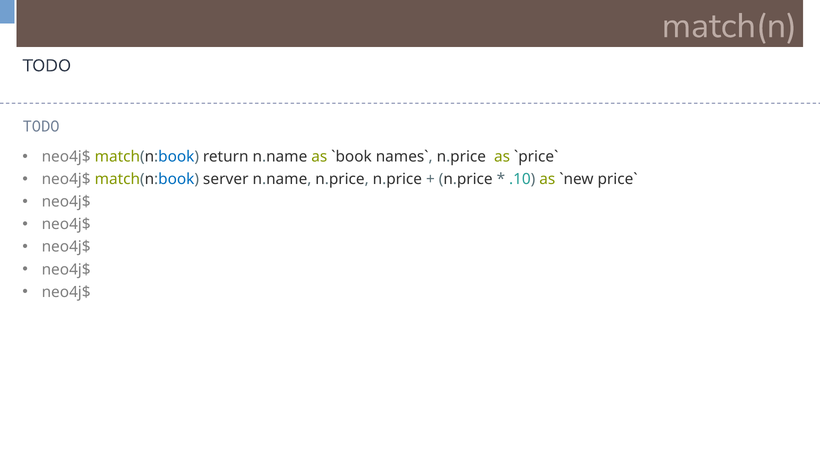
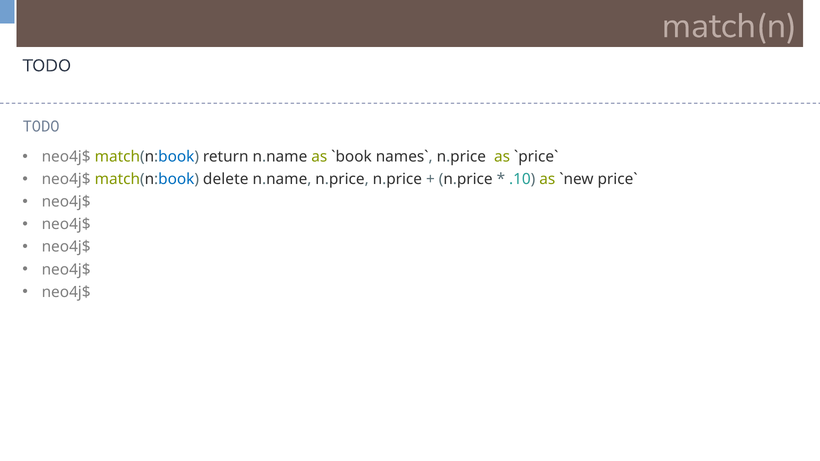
server: server -> delete (226, 179)
